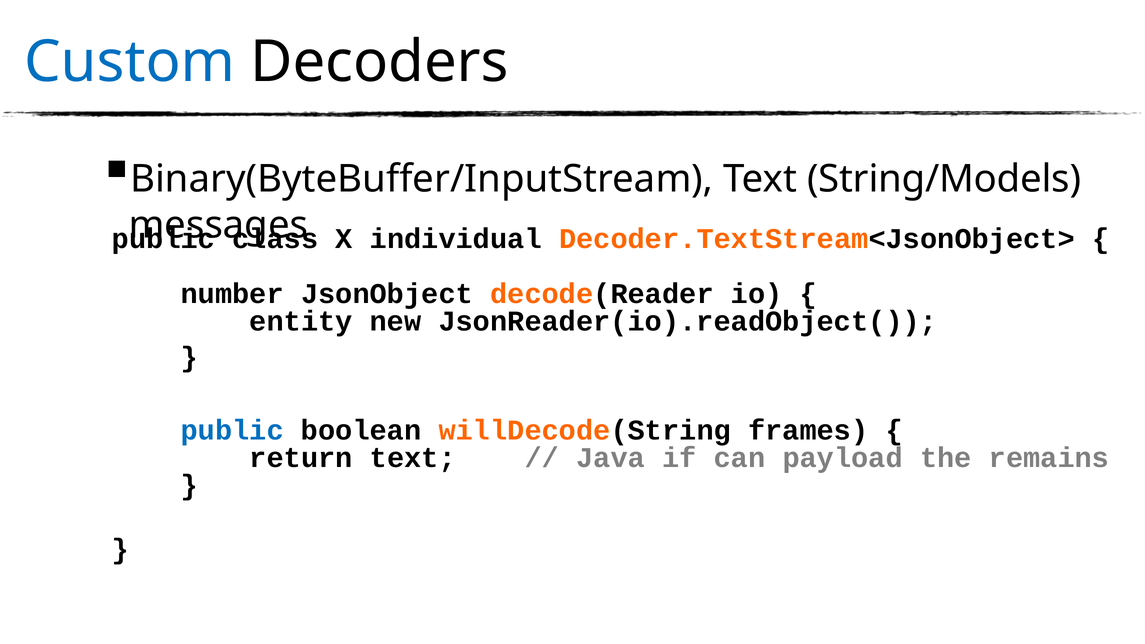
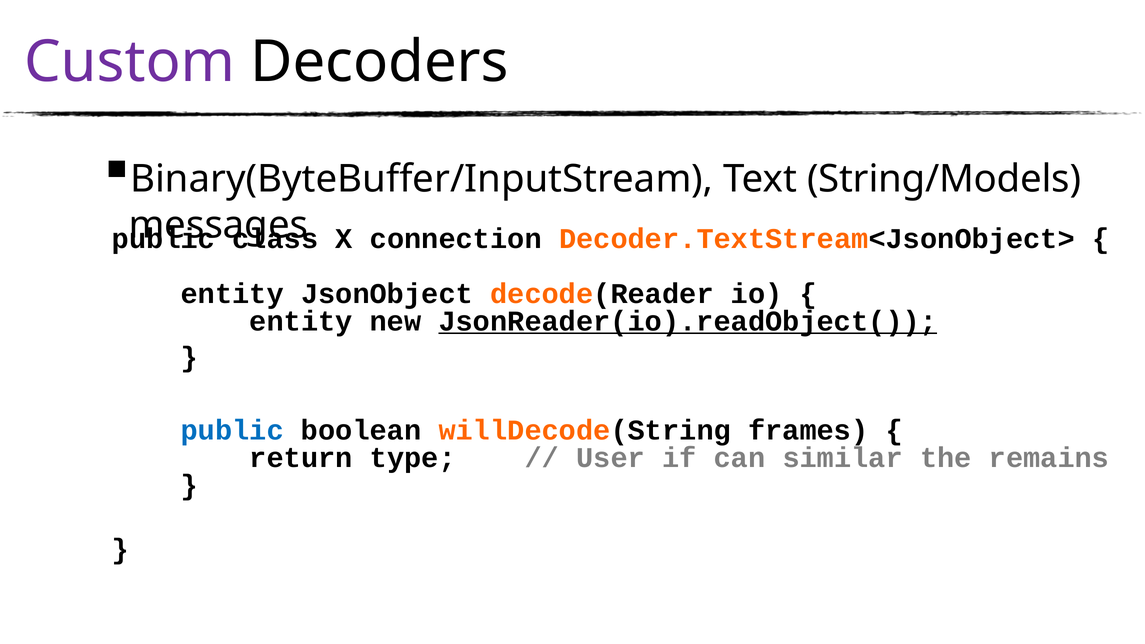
Custom colour: blue -> purple (130, 62)
individual: individual -> connection (456, 239)
number: number -> entity (232, 294)
JsonReader(io).readObject( underline: none -> present (688, 321)
return text: text -> type (413, 458)
Java: Java -> User (611, 458)
payload: payload -> similar (843, 458)
